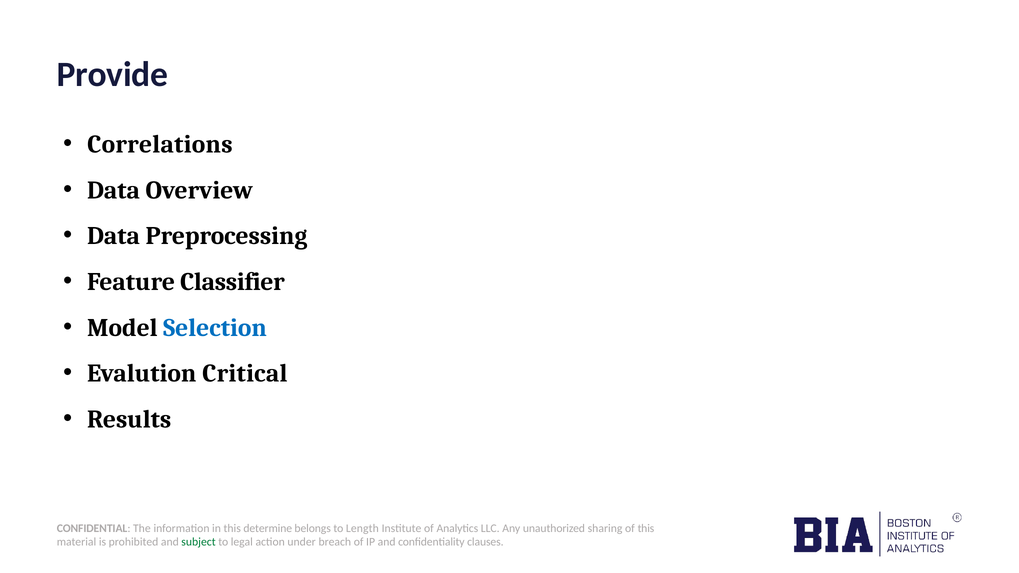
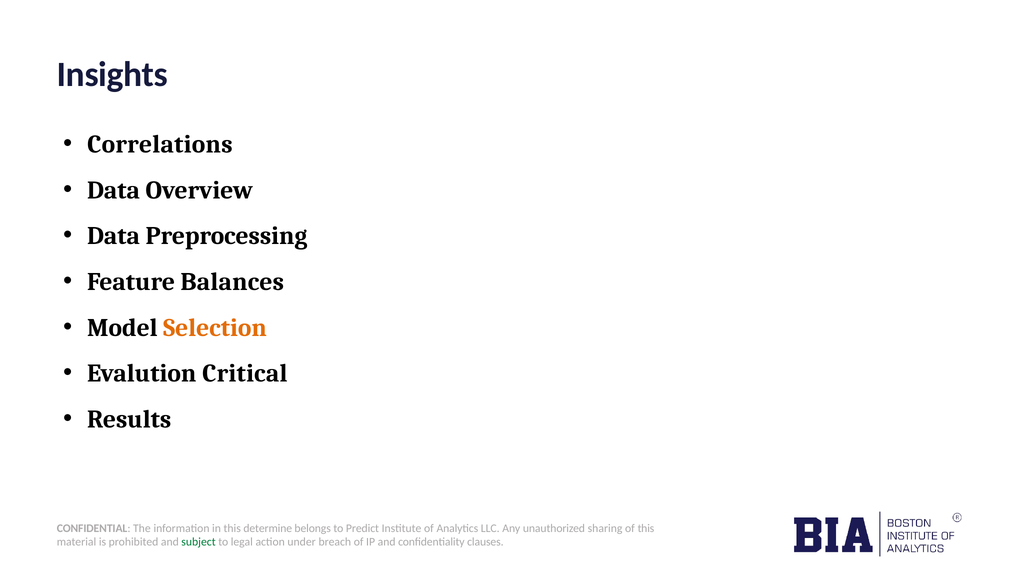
Provide: Provide -> Insights (112, 74)
Classifier: Classifier -> Balances (232, 282)
Selection colour: blue -> orange (215, 328)
Length: Length -> Predict (362, 528)
